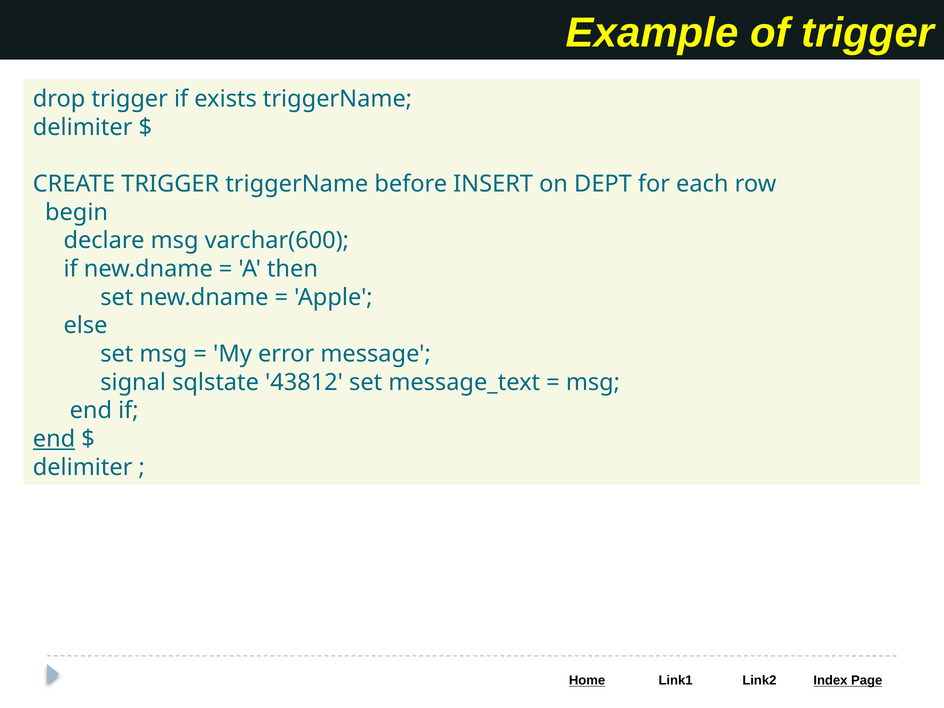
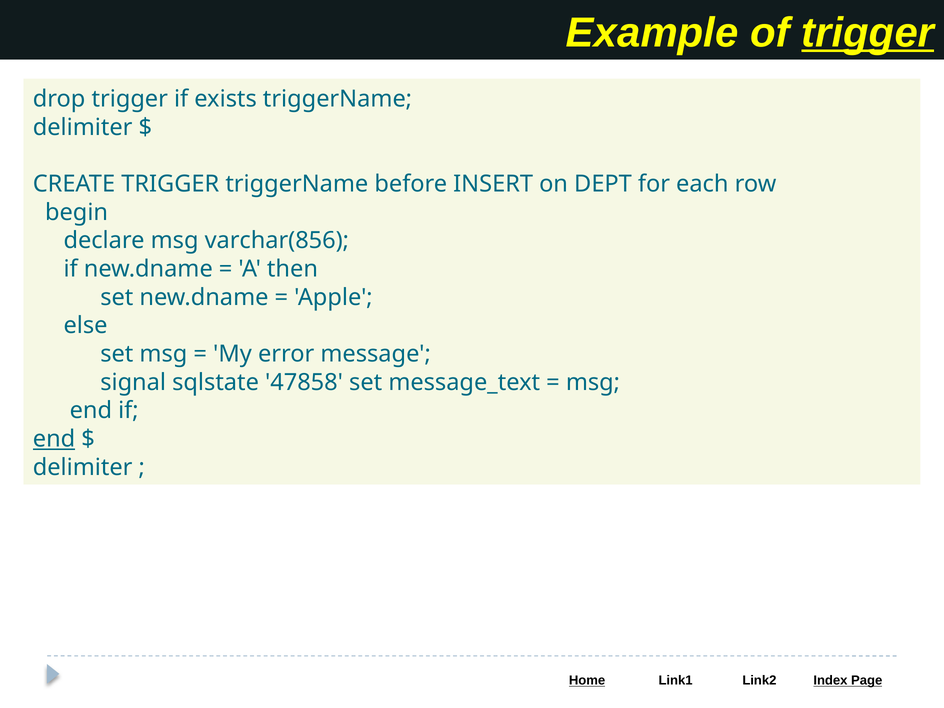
trigger underline: none -> present (868, 33)
varchar(600: varchar(600 -> varchar(856 (277, 241)
43812: 43812 -> 47858 (304, 382)
